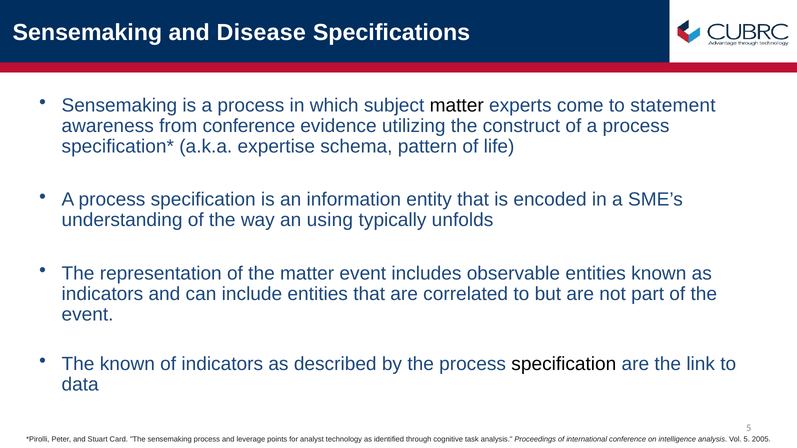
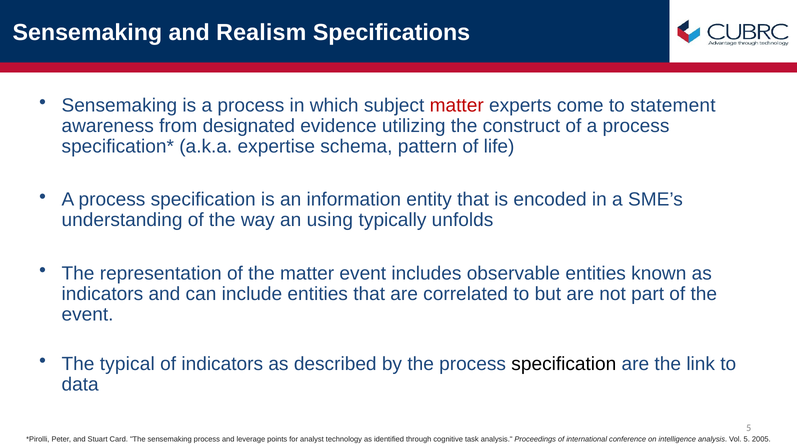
Disease: Disease -> Realism (261, 33)
matter colour: black -> red (457, 105)
from conference: conference -> designated (249, 126)
The known: known -> typical (127, 364)
